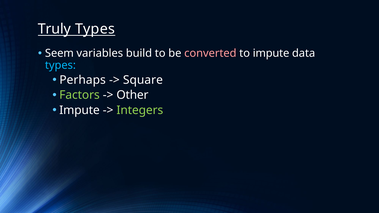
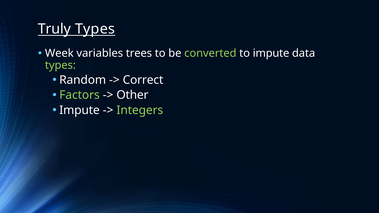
Seem: Seem -> Week (59, 53)
build: build -> trees (139, 53)
converted colour: pink -> light green (210, 53)
types colour: light blue -> light green (60, 65)
Perhaps: Perhaps -> Random (83, 80)
Square: Square -> Correct (143, 80)
